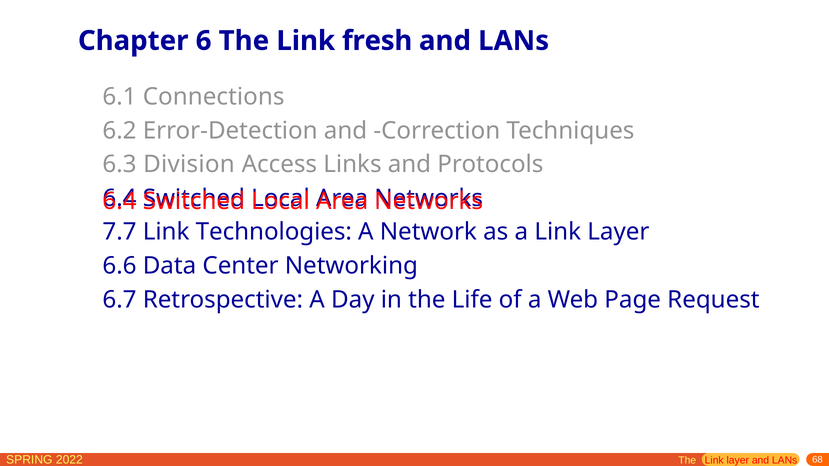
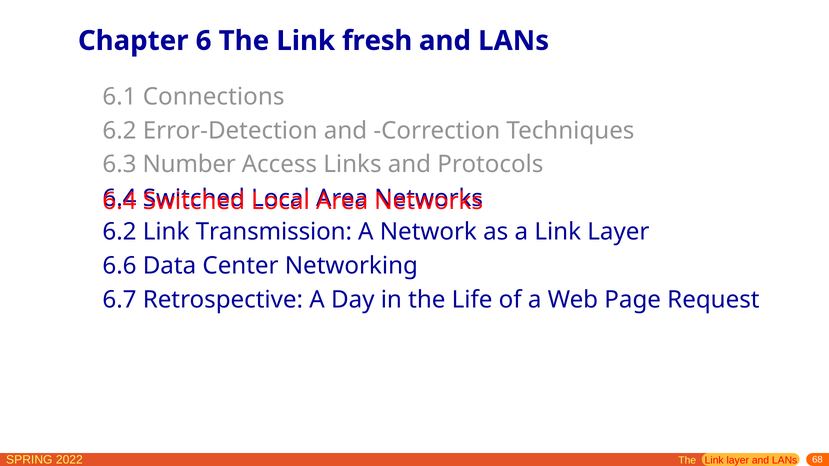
Division: Division -> Number (189, 165)
7.7: 7.7 -> 6.2 (120, 232)
Technologies: Technologies -> Transmission (274, 232)
